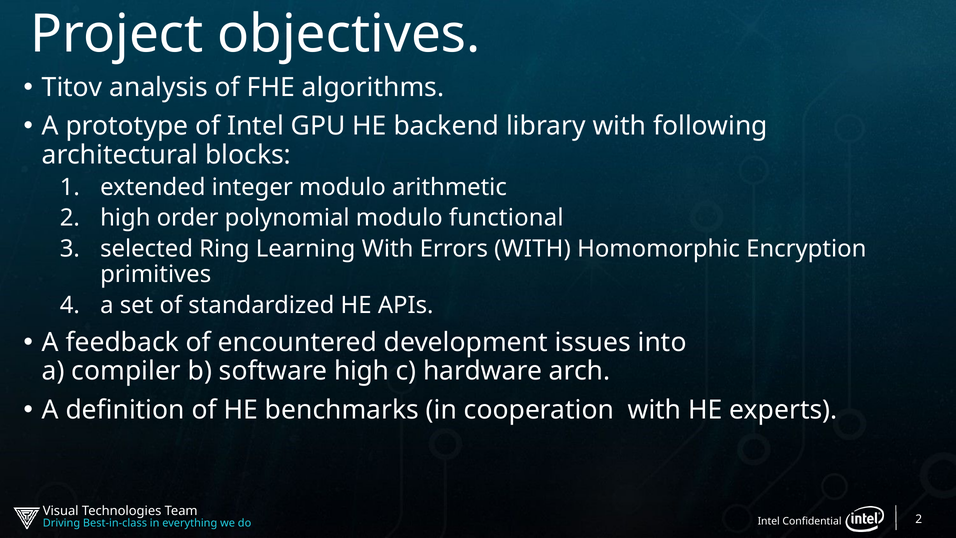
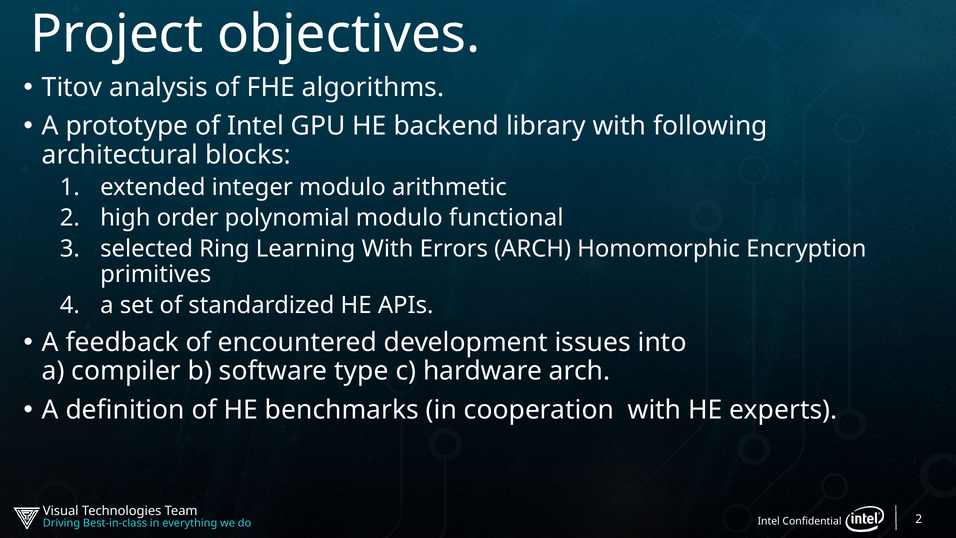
Errors WITH: WITH -> ARCH (533, 249)
software high: high -> type (361, 371)
